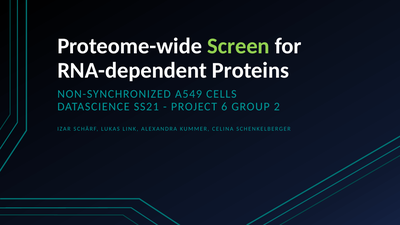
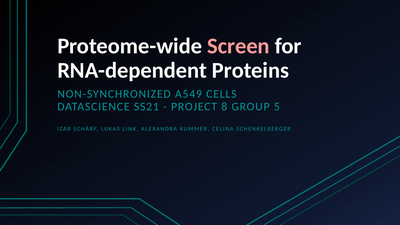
Screen colour: light green -> pink (238, 46)
6: 6 -> 8 (224, 107)
2: 2 -> 5 (277, 107)
